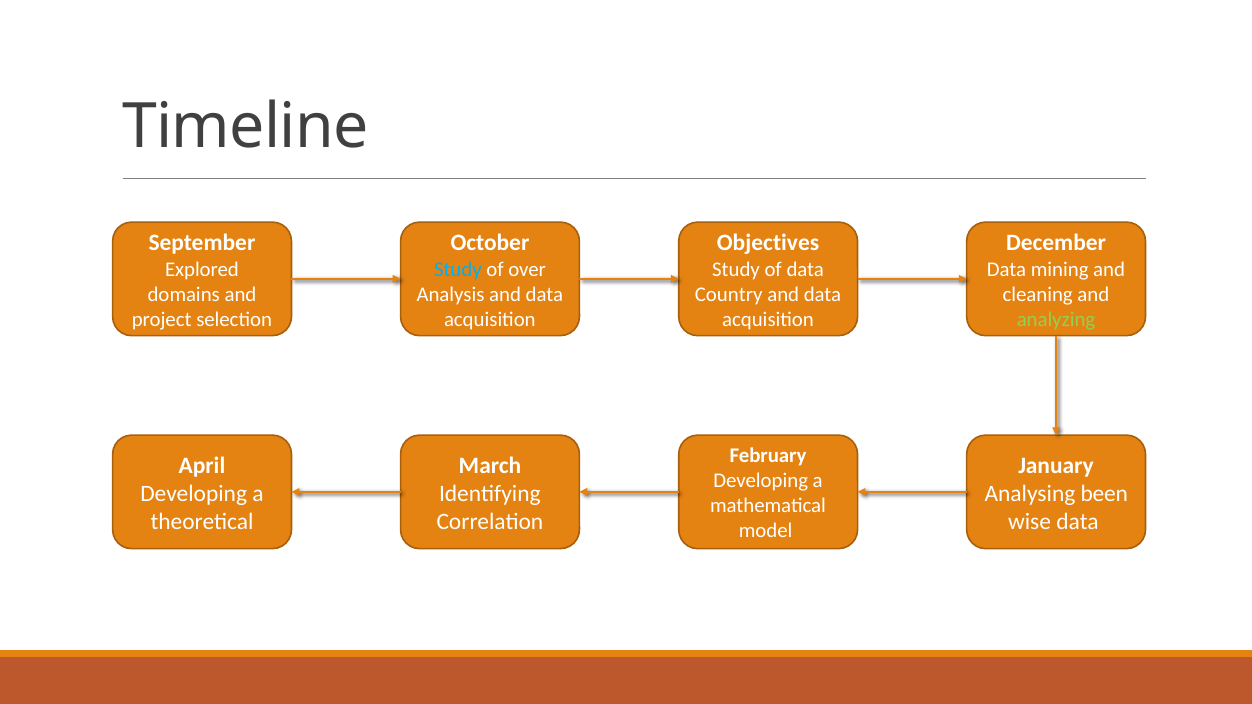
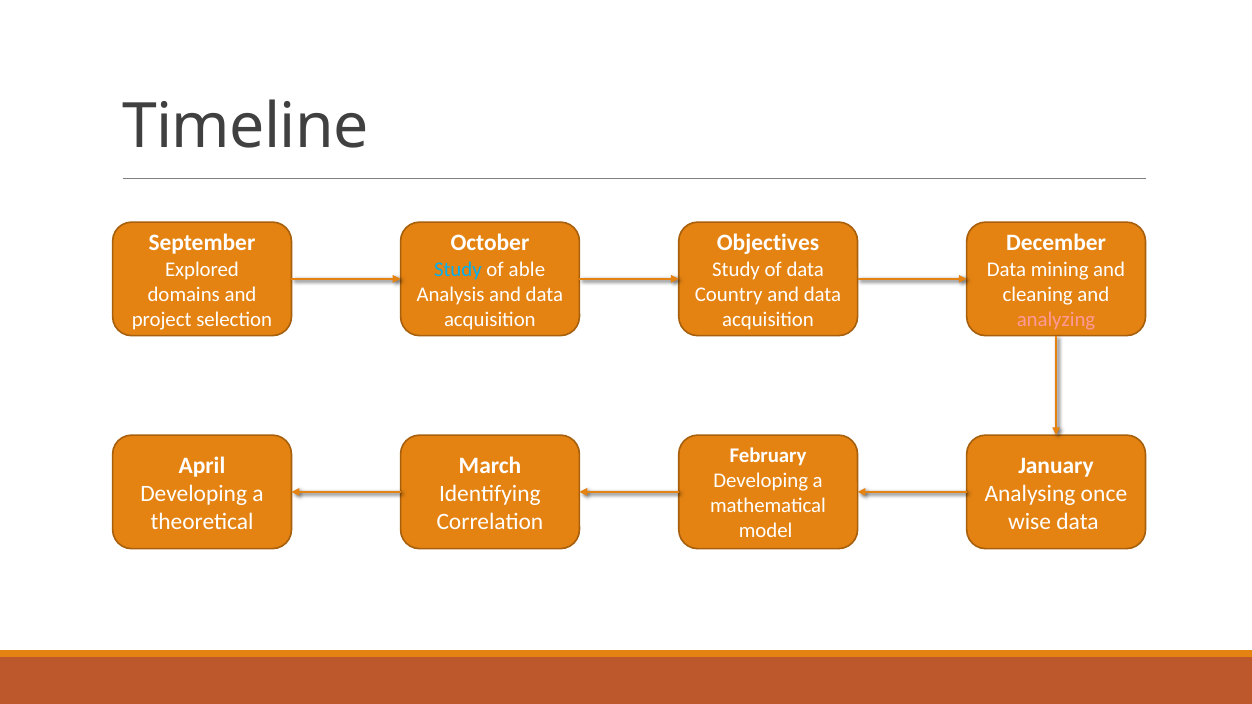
over: over -> able (527, 269)
analyzing colour: light green -> pink (1056, 320)
been: been -> once (1104, 494)
